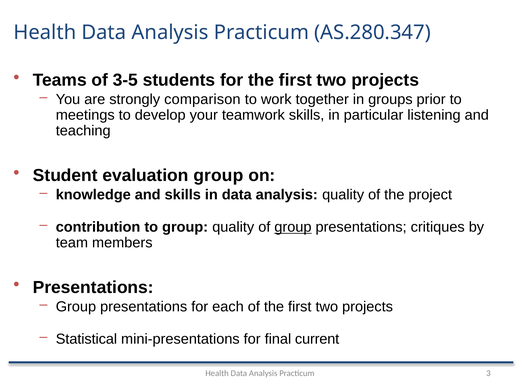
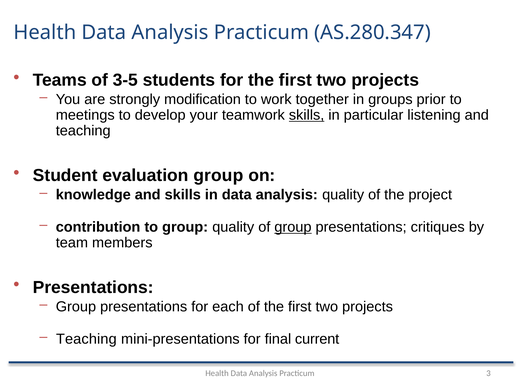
comparison: comparison -> modification (202, 100)
skills underline: none -> present (307, 115)
Statistical: Statistical -> Teaching (86, 339)
